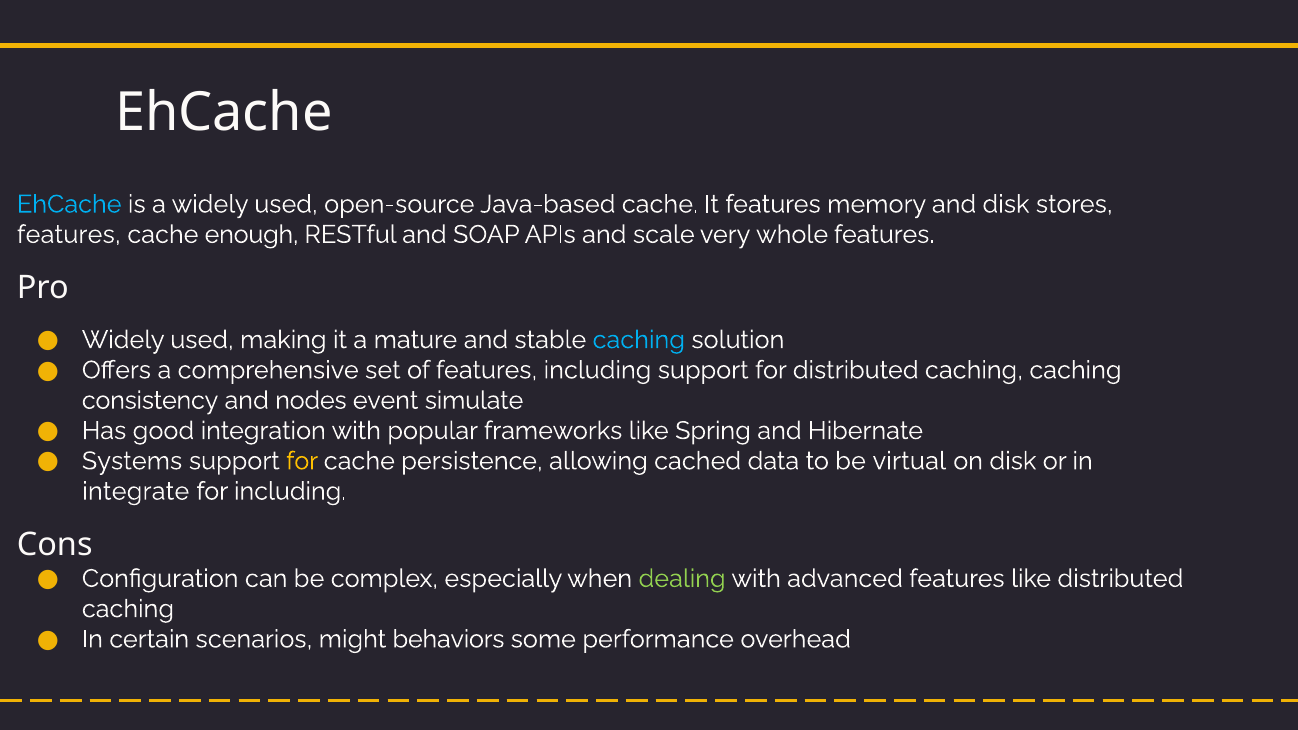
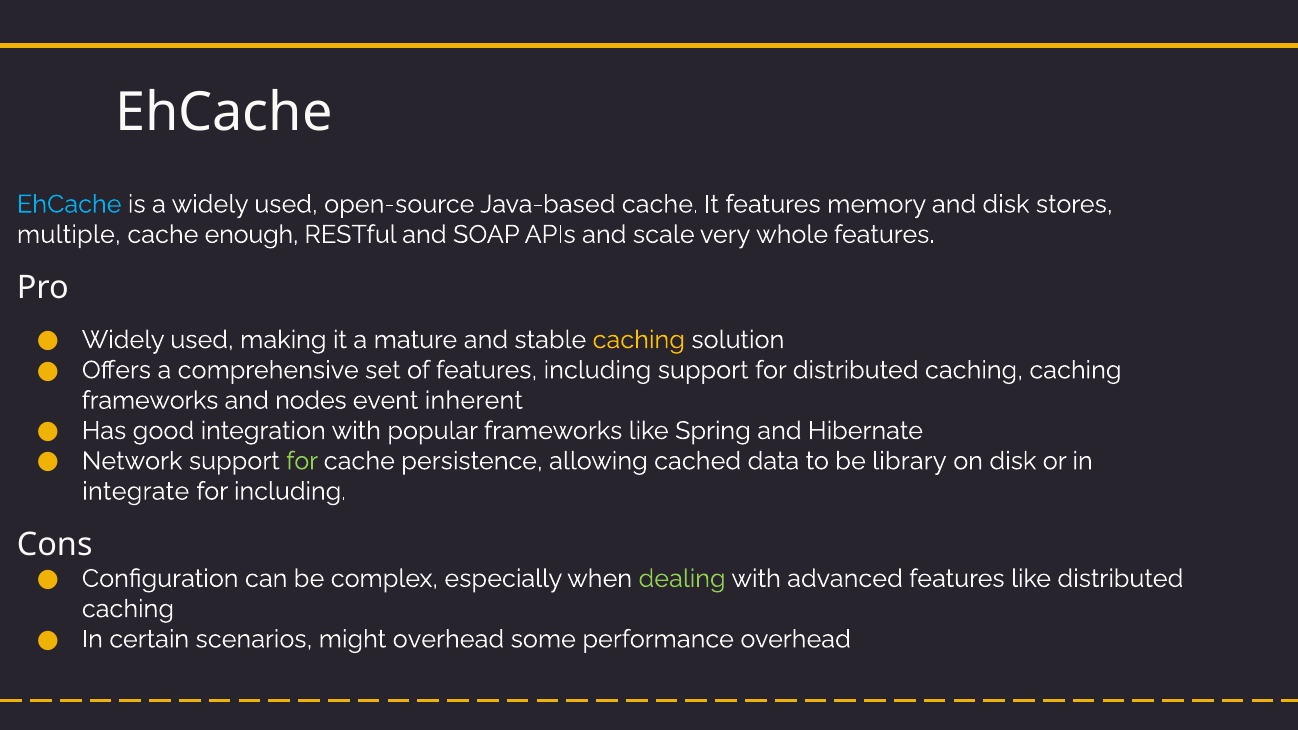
features: features -> multiple (69, 235)
caching colour: light blue -> yellow (639, 340)
consistency: consistency -> frameworks (150, 400)
simulate: simulate -> inherent (474, 400)
Systems: Systems -> Network (132, 461)
for colour: yellow -> light green (302, 461)
virtual: virtual -> library (909, 461)
might behaviors: behaviors -> overhead (448, 639)
